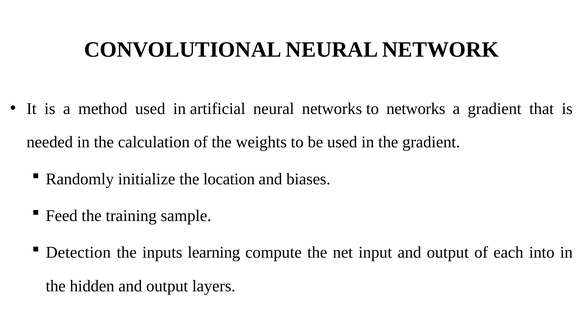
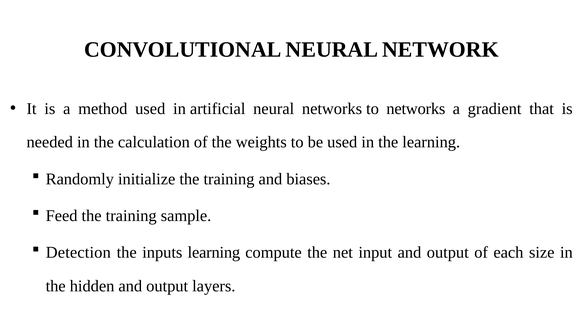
the gradient: gradient -> learning (431, 142)
initialize the location: location -> training (229, 179)
into: into -> size (542, 252)
